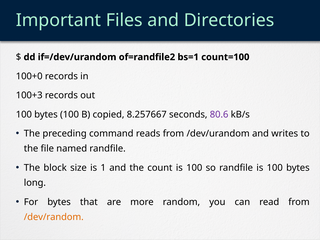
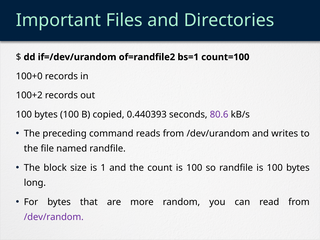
100+3: 100+3 -> 100+2 (29, 95)
8.257667: 8.257667 -> 0.440393 (147, 114)
/dev/random colour: orange -> purple (54, 217)
